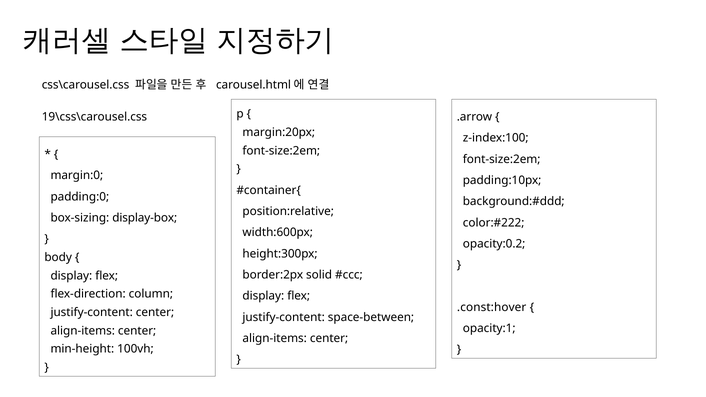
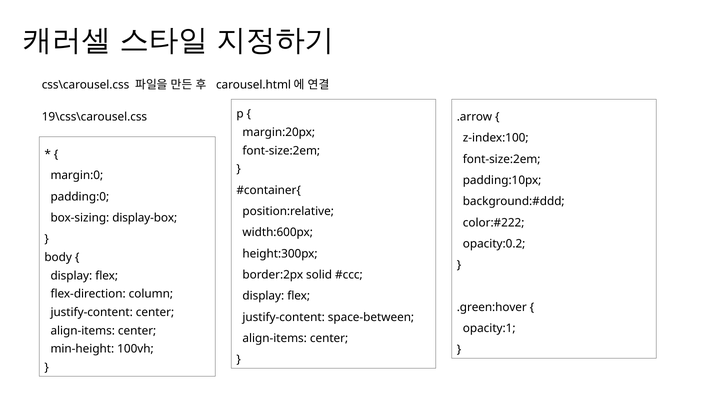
.const:hover: .const:hover -> .green:hover (492, 307)
